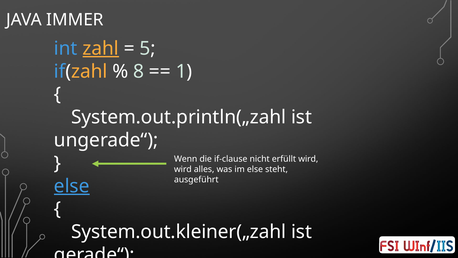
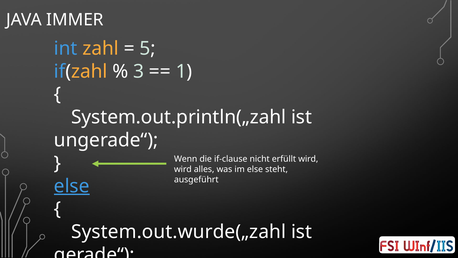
zahl underline: present -> none (101, 48)
8: 8 -> 3 (139, 71)
System.out.kleiner(„zahl: System.out.kleiner(„zahl -> System.out.wurde(„zahl (179, 232)
